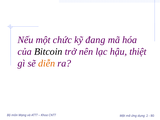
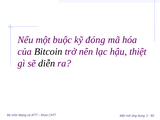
chức: chức -> buộc (62, 40)
đang: đang -> đóng (95, 40)
diễn colour: orange -> black (47, 63)
